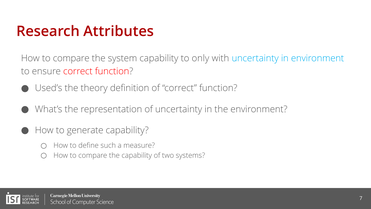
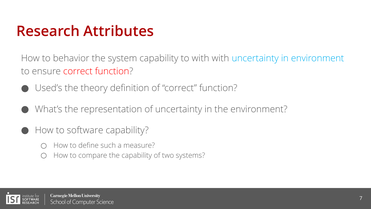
compare: compare -> behavior (71, 58)
to only: only -> with (200, 58)
generate: generate -> software (85, 130)
